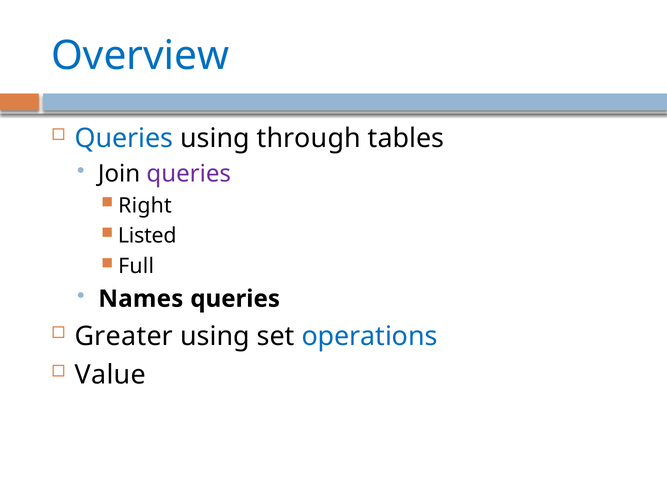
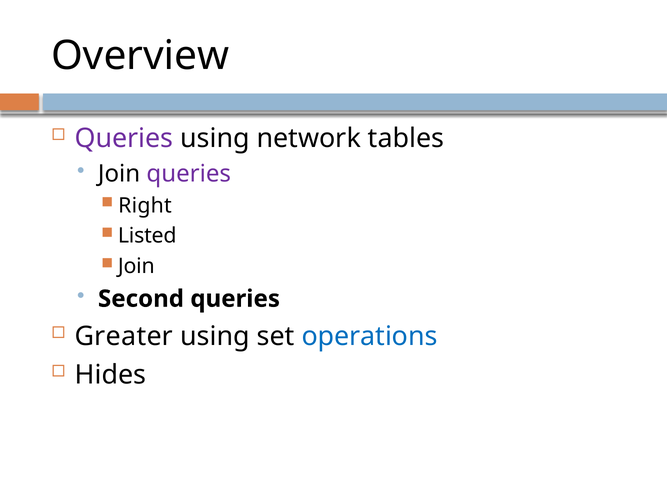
Overview colour: blue -> black (140, 56)
Queries colour: blue -> purple (124, 138)
through: through -> network (309, 138)
Full: Full -> Join (136, 266)
Names: Names -> Second (141, 298)
Value: Value -> Hides (110, 374)
